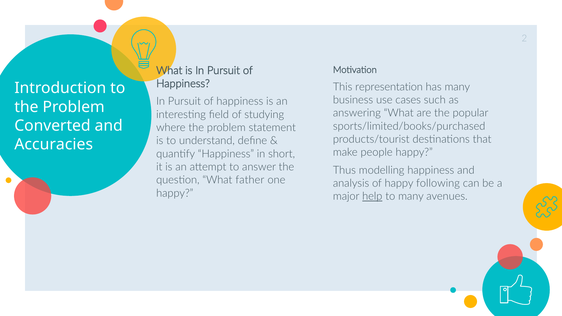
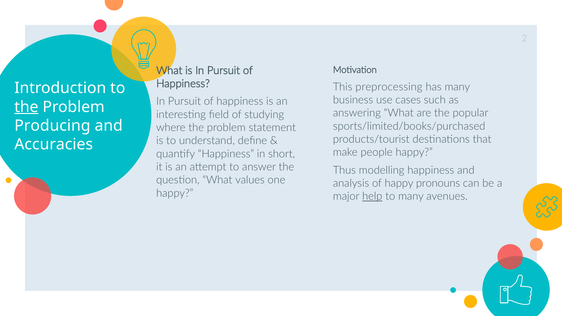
representation: representation -> preprocessing (389, 87)
the underline: none -> present (26, 107)
Converted: Converted -> Producing (52, 126)
father: father -> values (250, 180)
following: following -> pronouns (438, 183)
